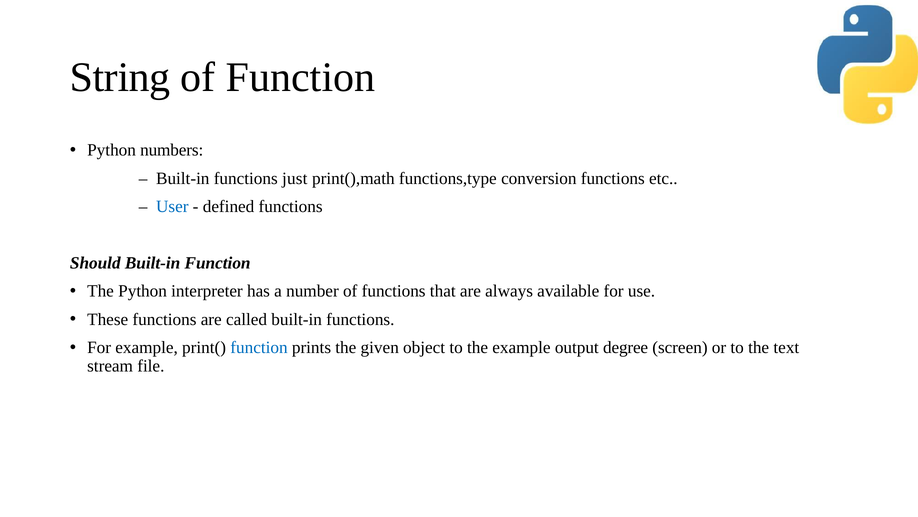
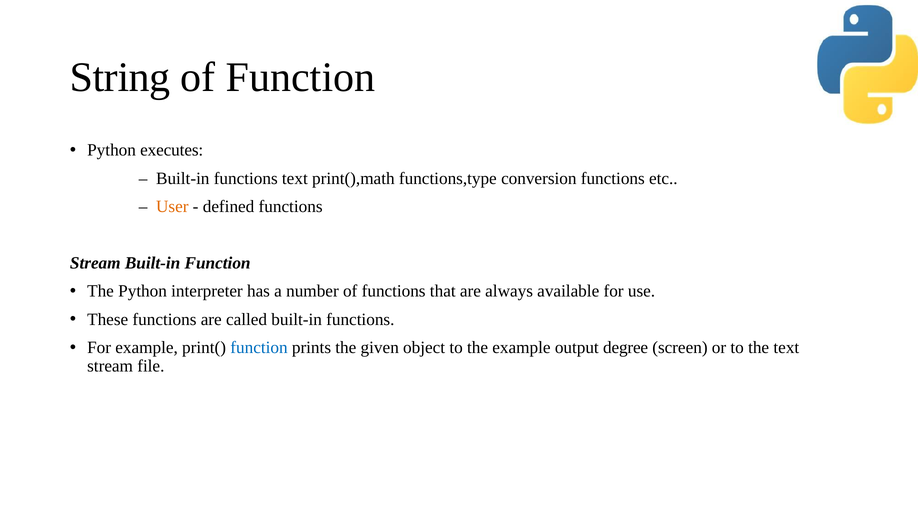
numbers: numbers -> executes (172, 150)
functions just: just -> text (295, 178)
User colour: blue -> orange (172, 206)
Should: Should -> Stream (95, 263)
